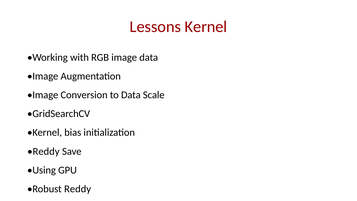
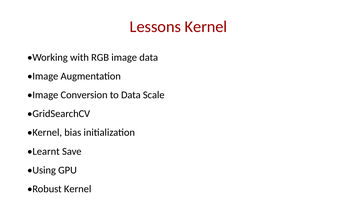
Reddy: Reddy -> Learnt (43, 151)
Robust Reddy: Reddy -> Kernel (78, 189)
